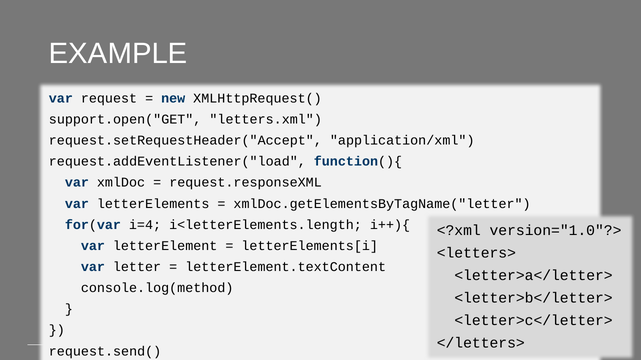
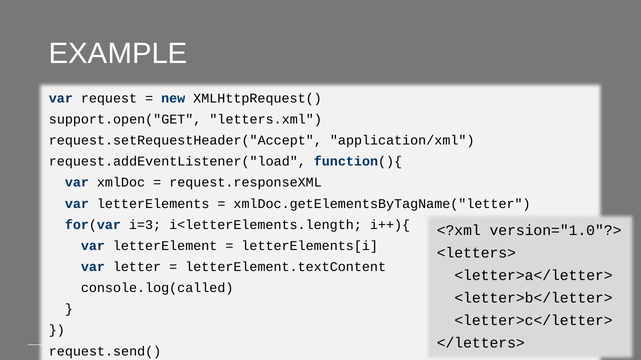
i=4: i=4 -> i=3 (145, 225)
console.log(method: console.log(method -> console.log(called (157, 288)
